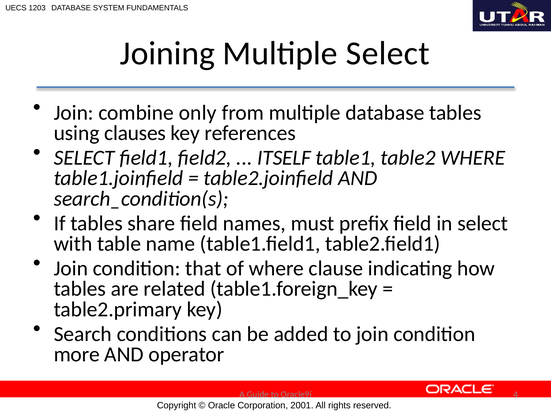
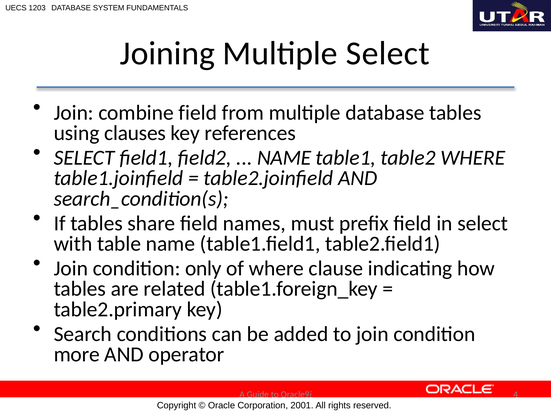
combine only: only -> field (198, 113)
ITSELF: ITSELF -> NAME (284, 158)
that: that -> only (203, 269)
